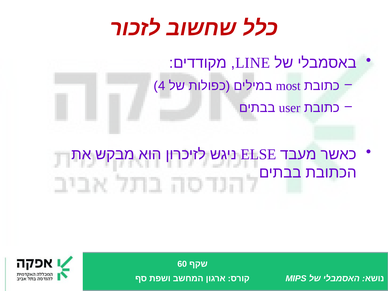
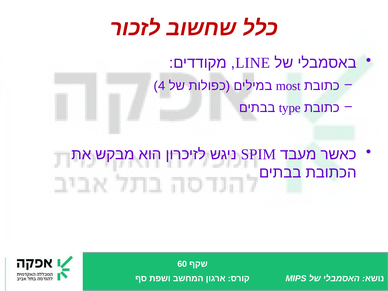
user: user -> type (290, 108)
ELSE: ELSE -> SPIM (258, 154)
